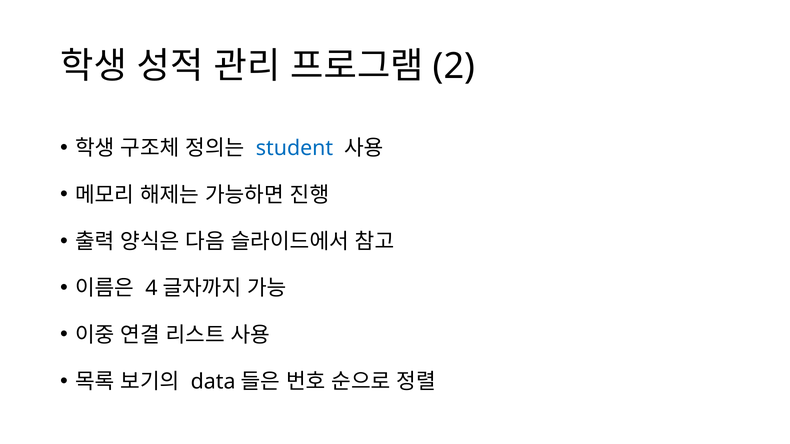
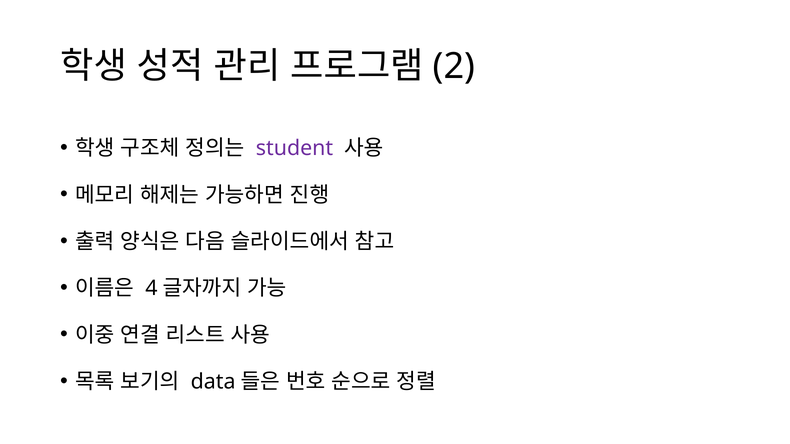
student colour: blue -> purple (295, 148)
